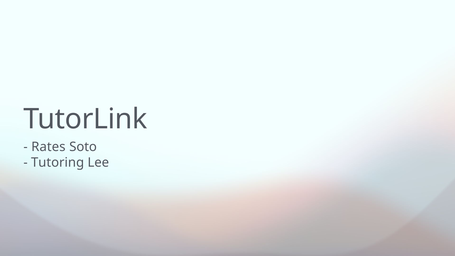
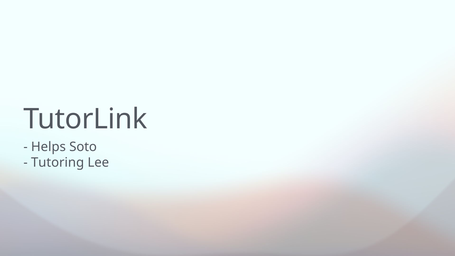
Rates: Rates -> Helps (48, 147)
